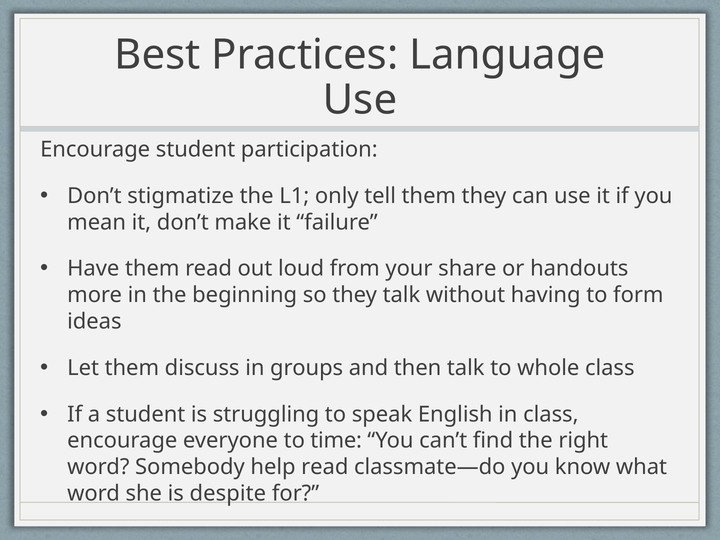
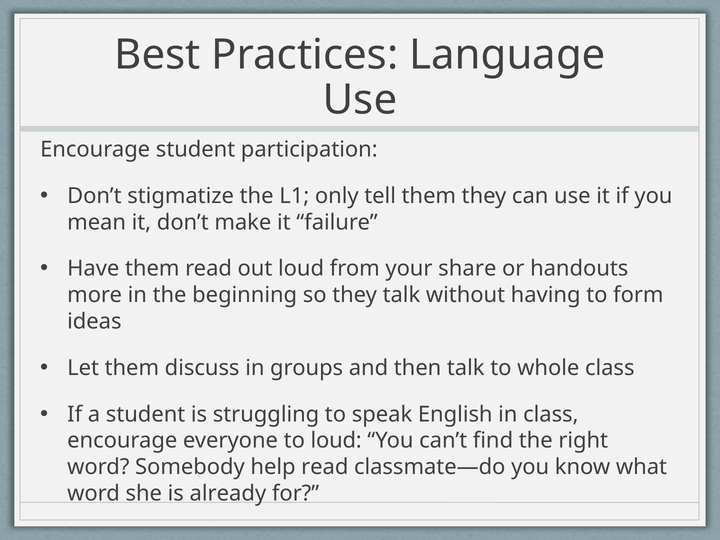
to time: time -> loud (336, 441)
despite: despite -> already (228, 493)
